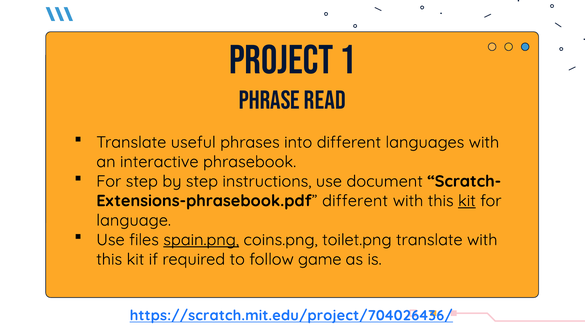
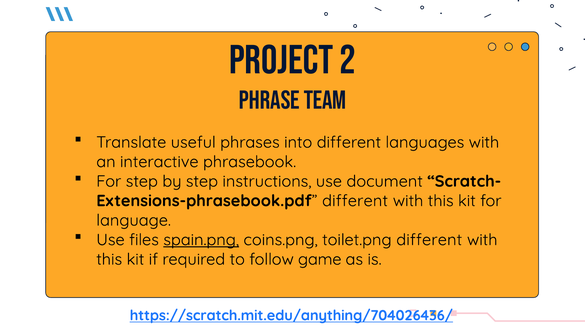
1: 1 -> 2 (348, 60)
Read: Read -> Team (325, 100)
kit underline: present -> none (467, 201)
toilet.png translate: translate -> different (429, 240)
https://scratch.mit.edu/project/704026436/: https://scratch.mit.edu/project/704026436/ -> https://scratch.mit.edu/anything/704026436/ (291, 316)
